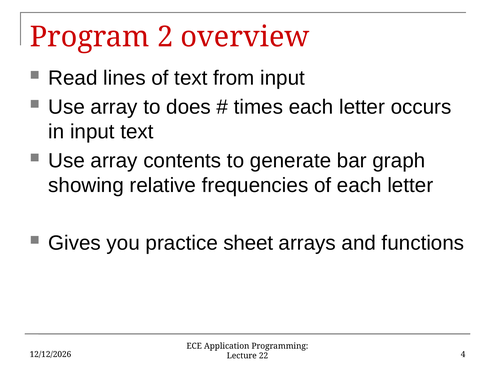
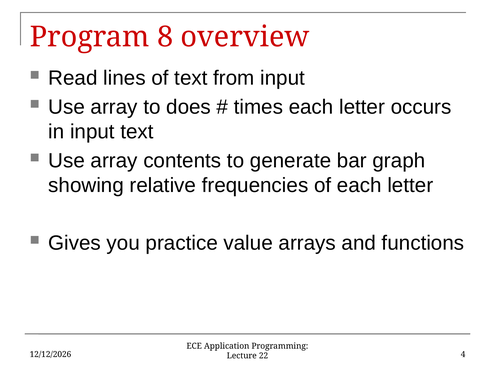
2: 2 -> 8 (165, 37)
sheet: sheet -> value (248, 243)
